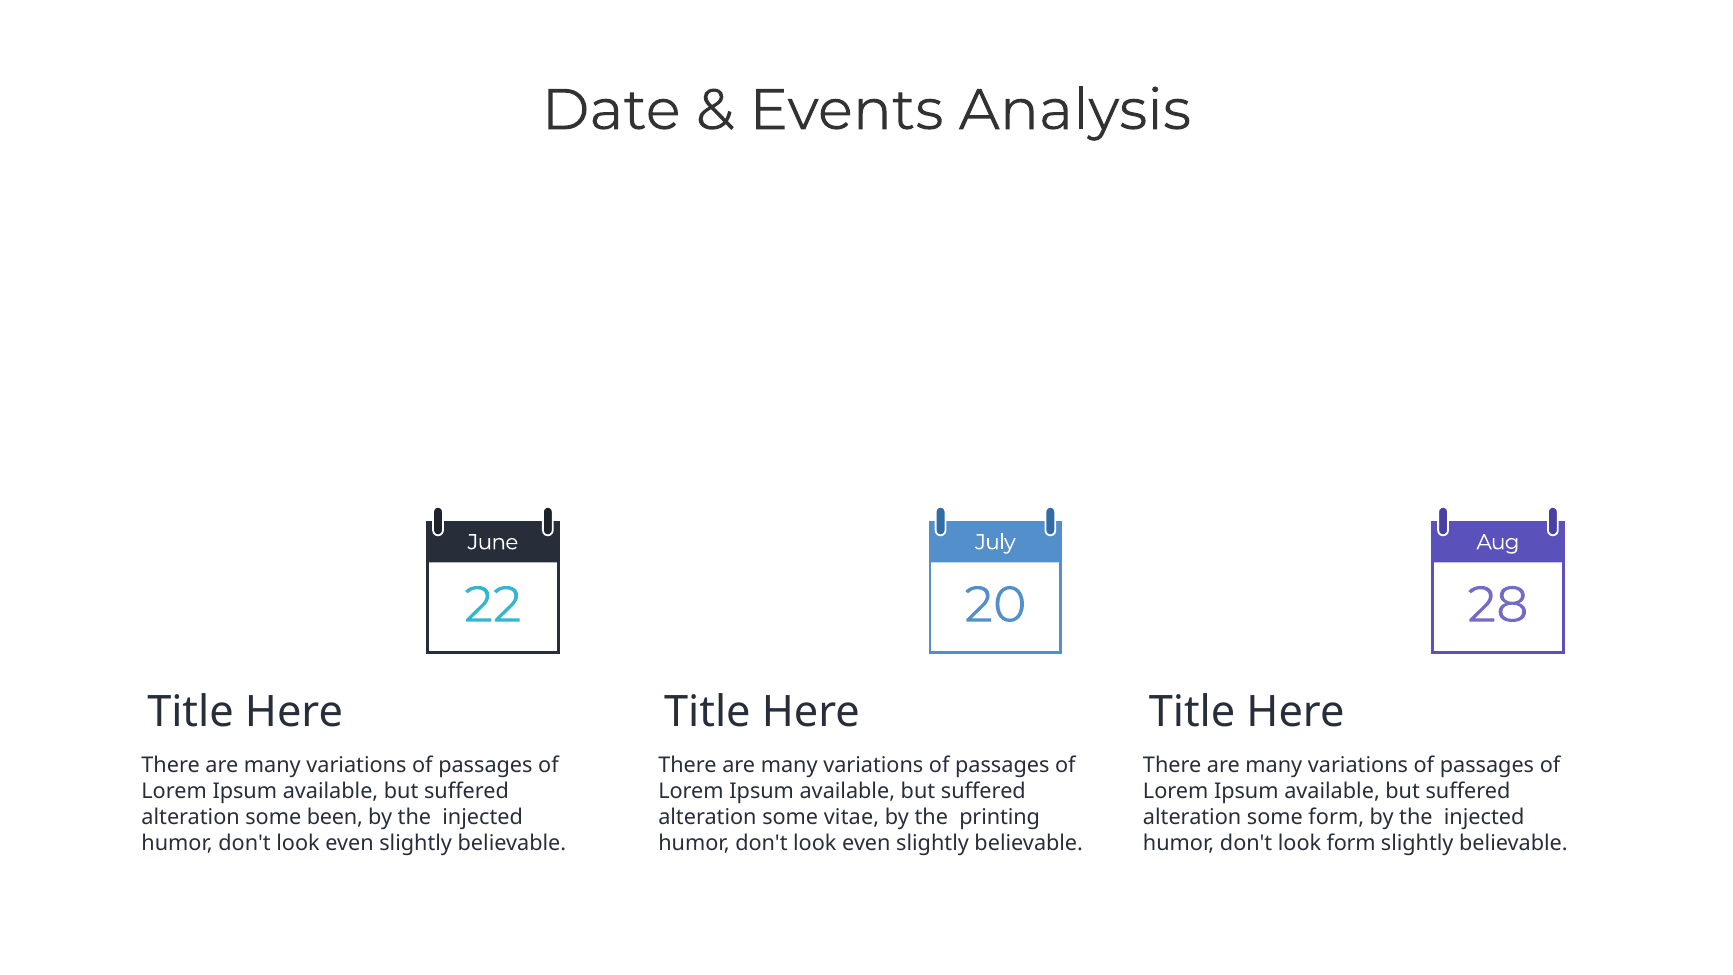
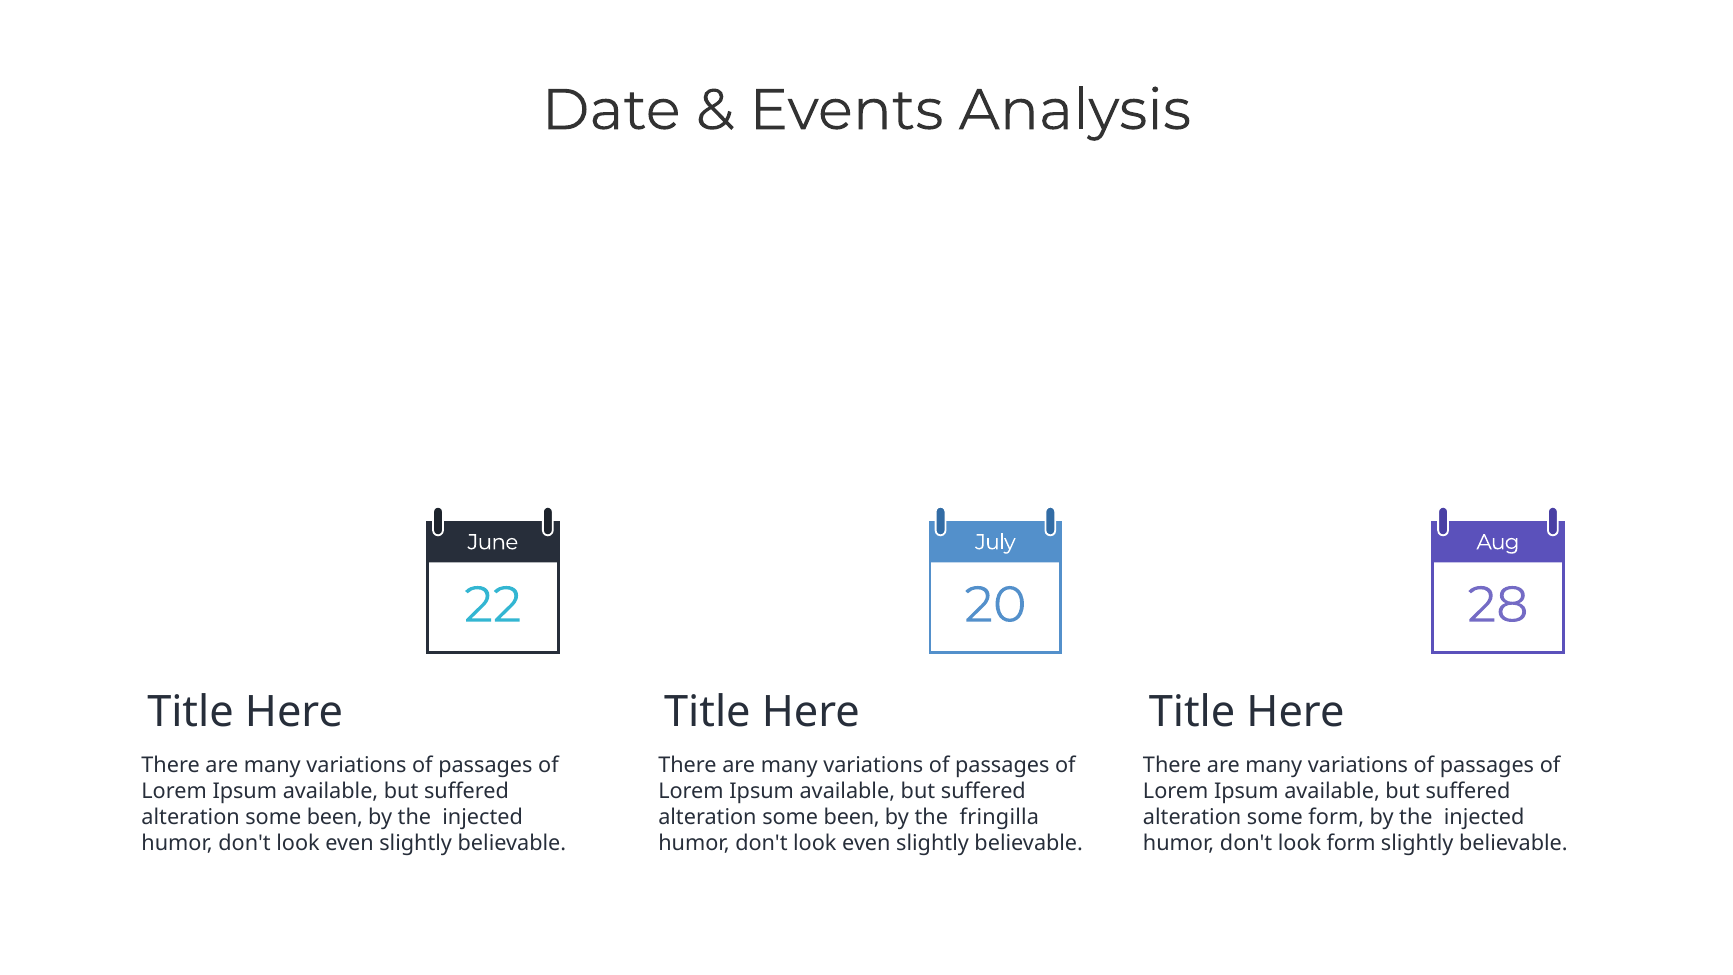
vitae: vitae -> been (852, 818)
printing: printing -> fringilla (999, 818)
